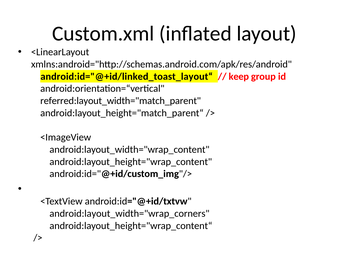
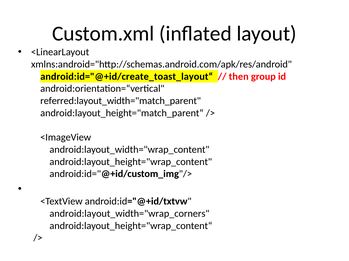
android:id="@+id/linked_toast_layout“: android:id="@+id/linked_toast_layout“ -> android:id="@+id/create_toast_layout“ (127, 77)
keep: keep -> then (239, 77)
